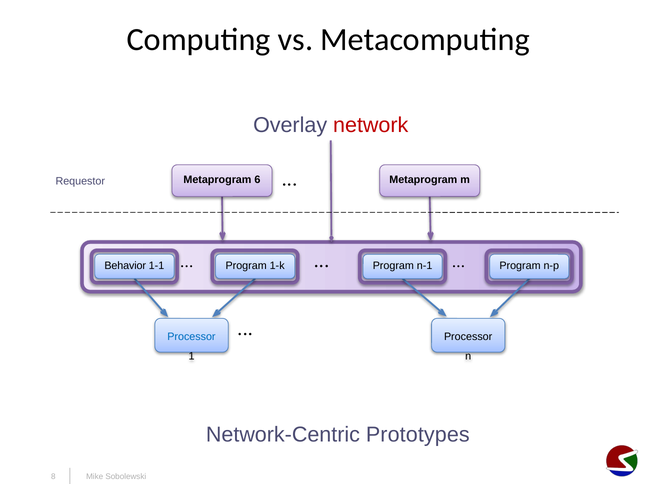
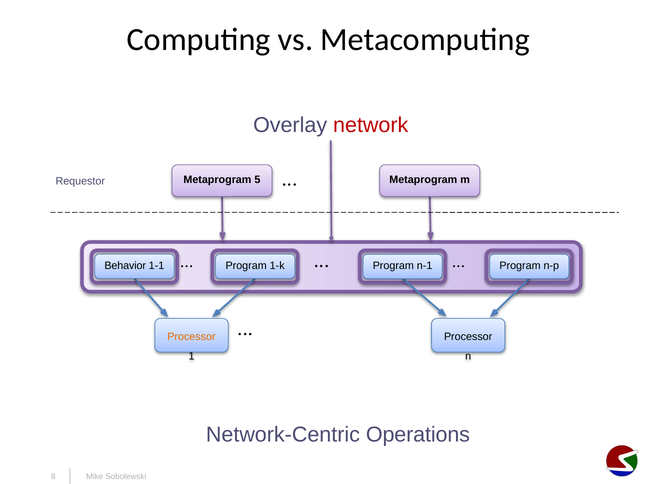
6: 6 -> 5 (257, 180)
Processor colour: blue -> orange (191, 337)
Prototypes: Prototypes -> Operations (418, 434)
